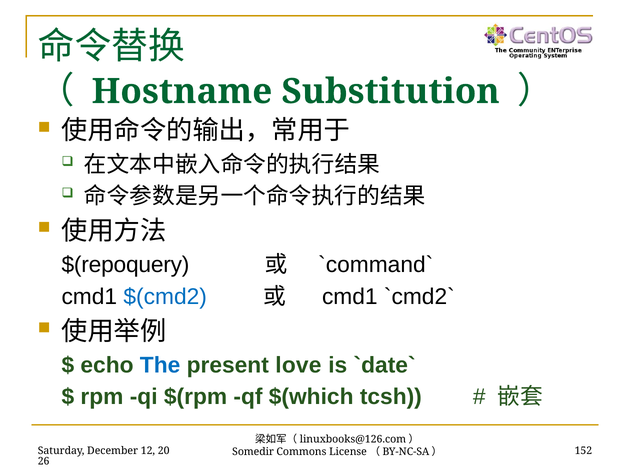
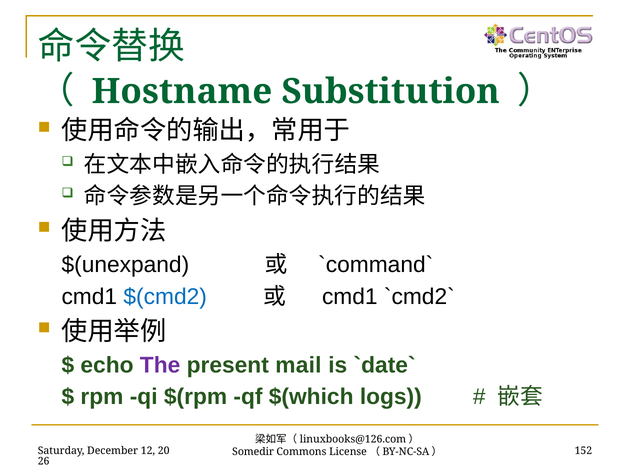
$(repoquery: $(repoquery -> $(unexpand (125, 265)
The colour: blue -> purple (160, 365)
love: love -> mail (298, 365)
tcsh: tcsh -> logs (391, 397)
